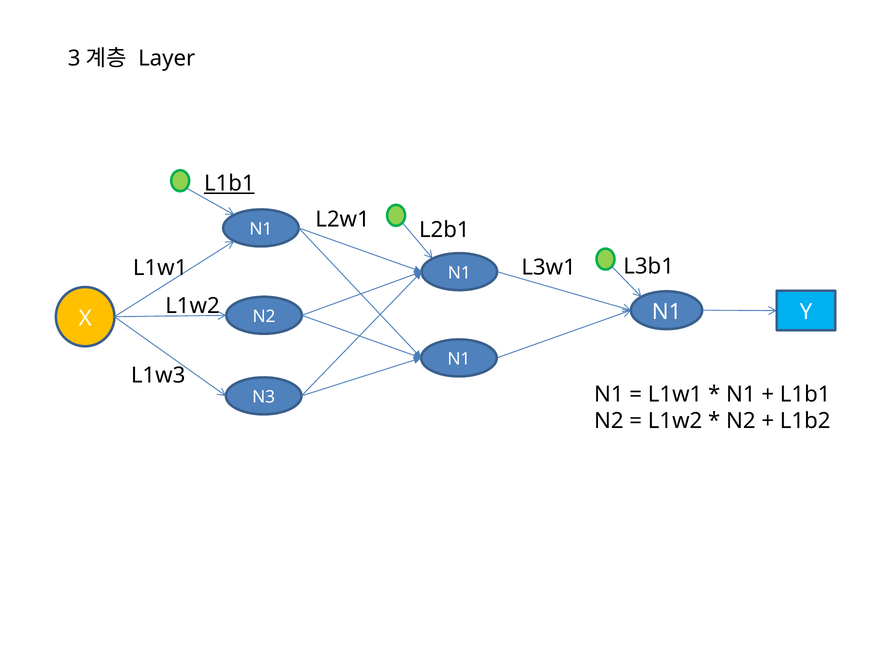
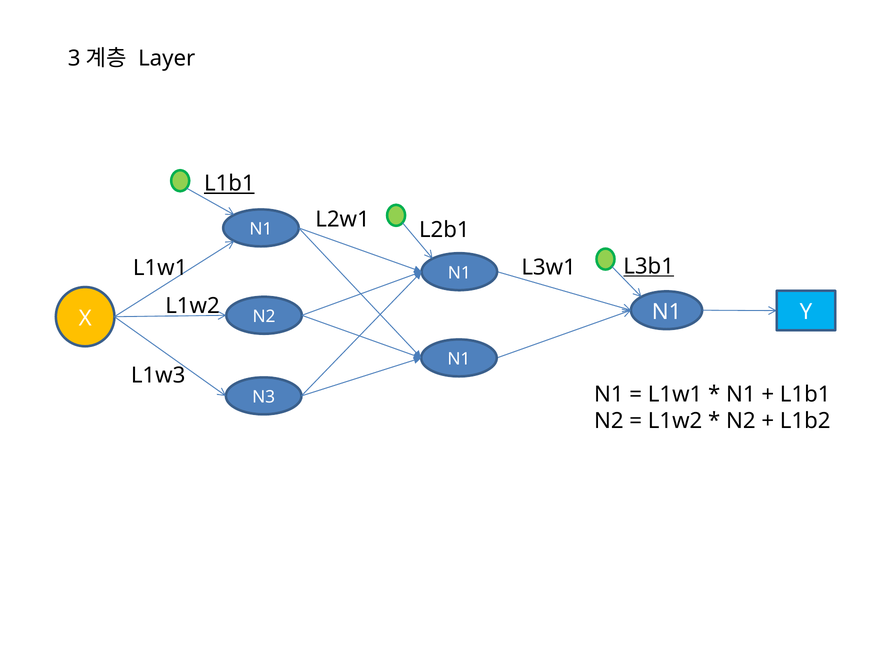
L3b1 underline: none -> present (649, 266)
